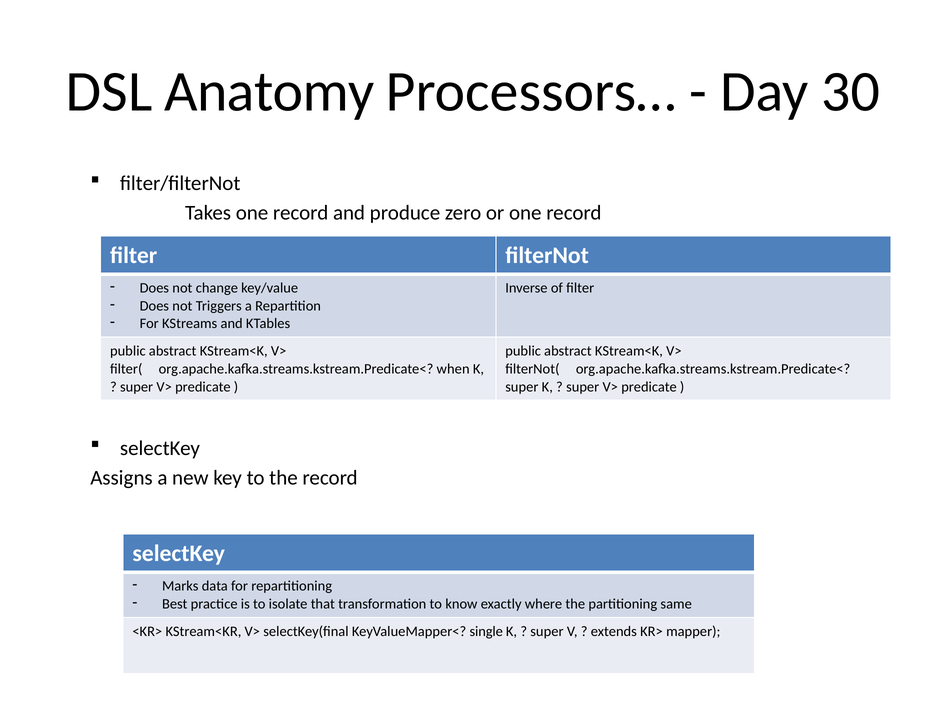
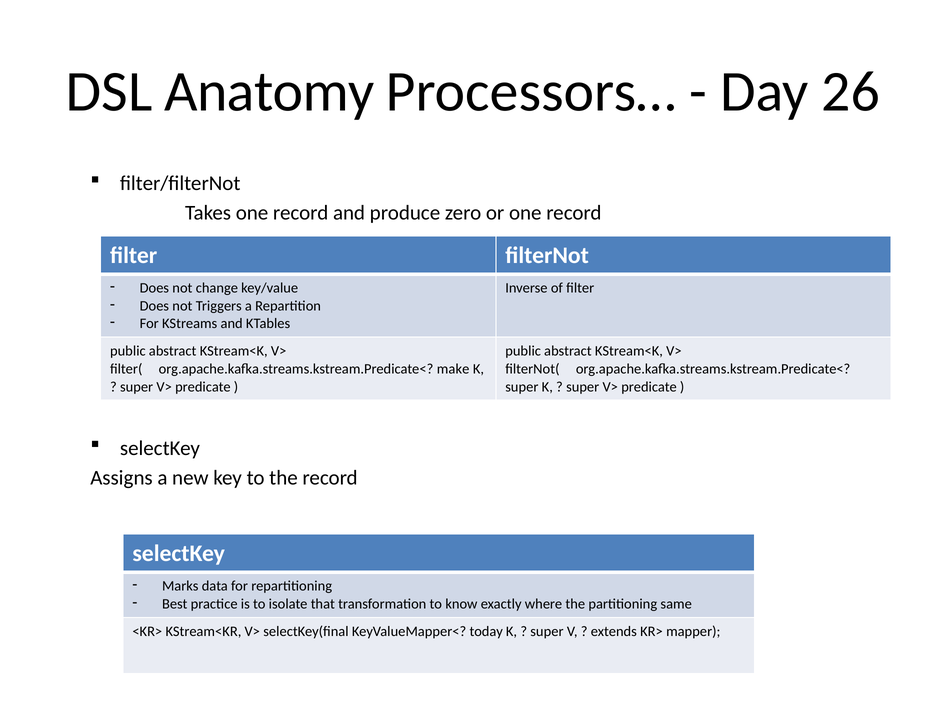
30: 30 -> 26 (851, 92)
when: when -> make (453, 369)
single: single -> today (486, 632)
